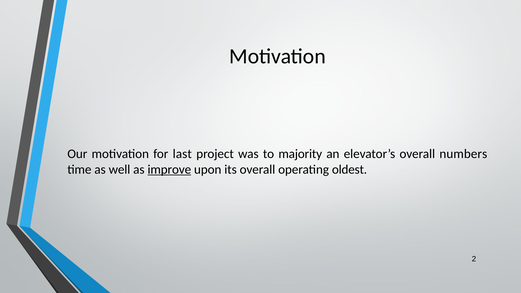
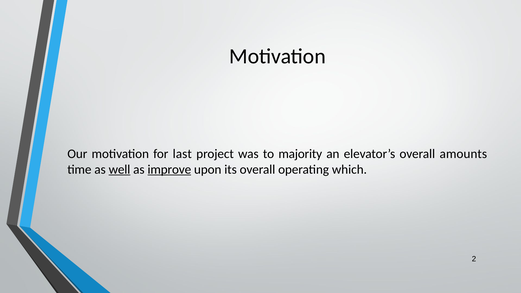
numbers: numbers -> amounts (463, 154)
well underline: none -> present (119, 169)
oldest: oldest -> which (349, 169)
